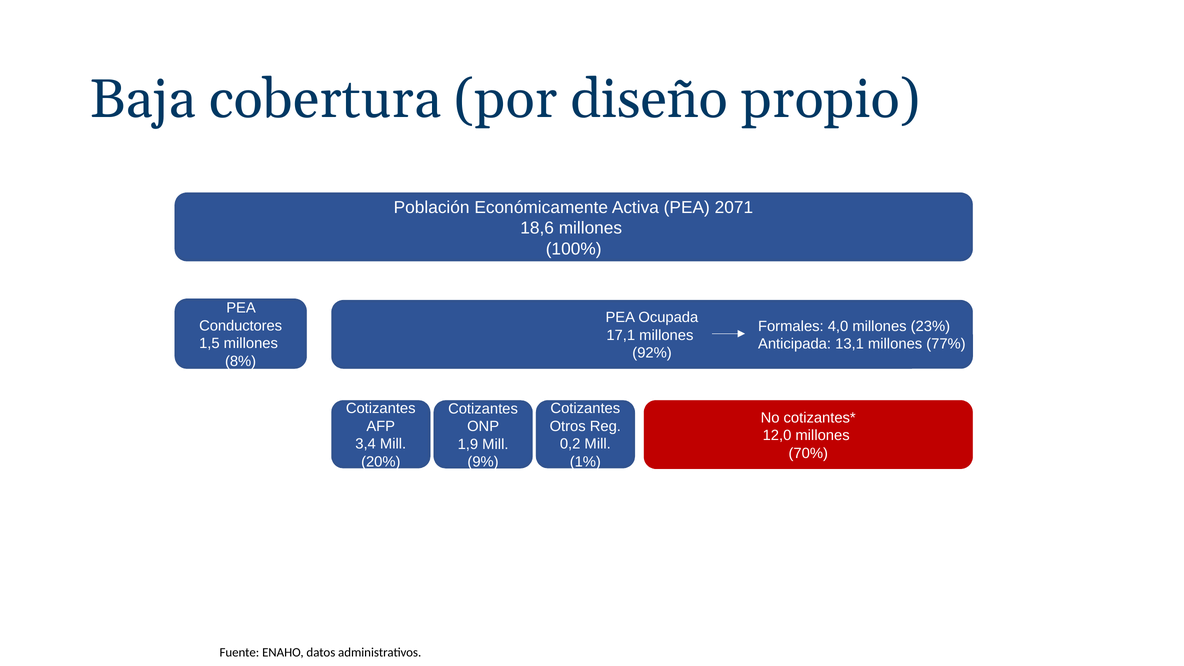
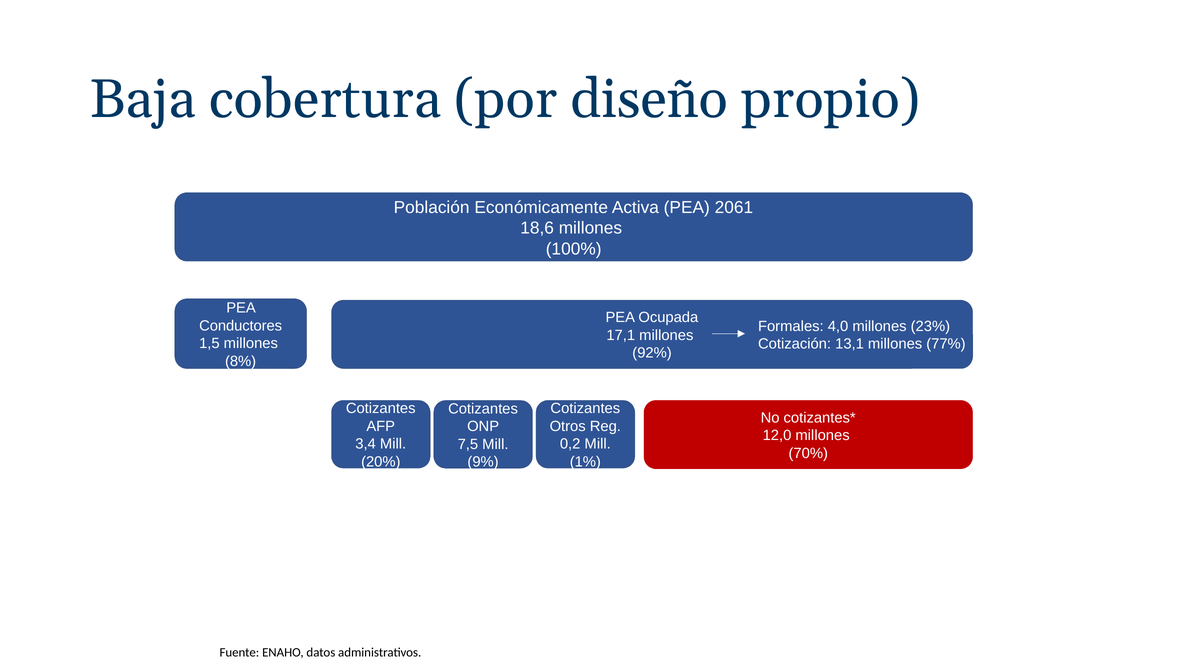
2071: 2071 -> 2061 (734, 207)
Anticipada: Anticipada -> Cotización (795, 344)
1,9: 1,9 -> 7,5 (468, 444)
